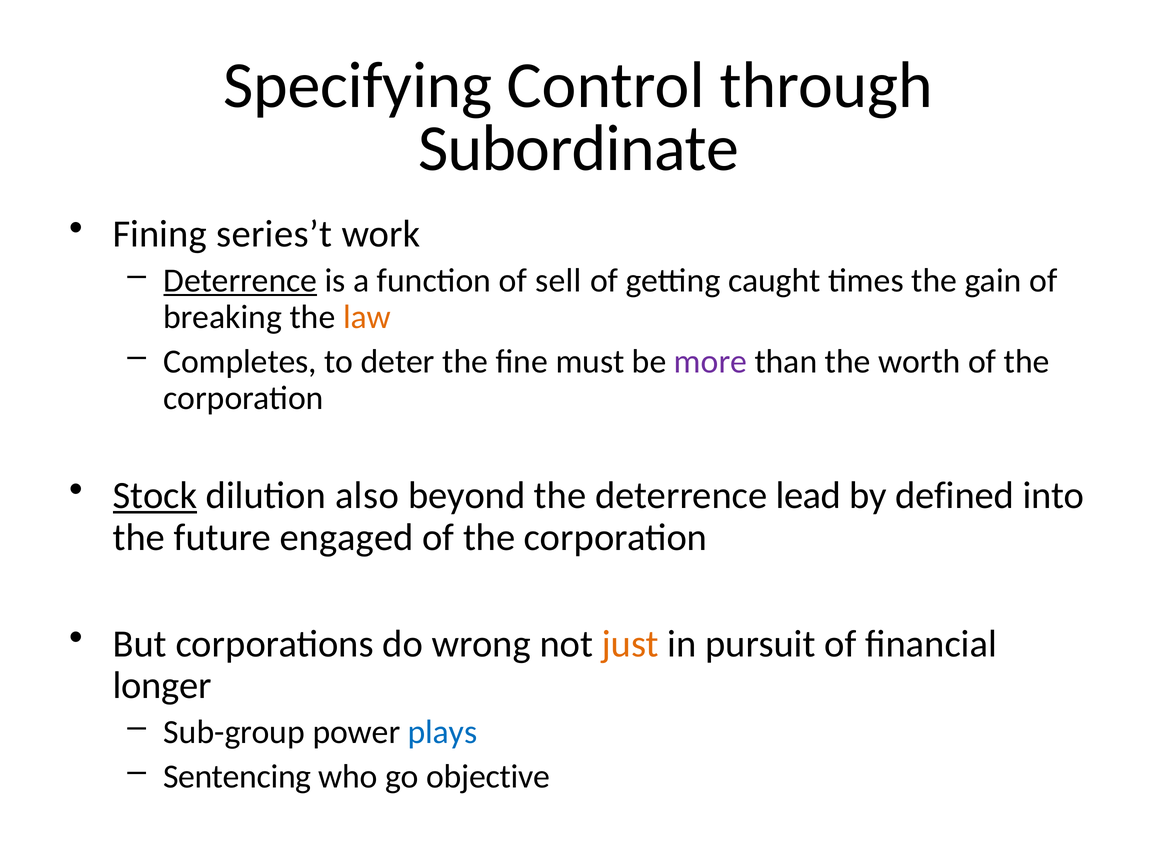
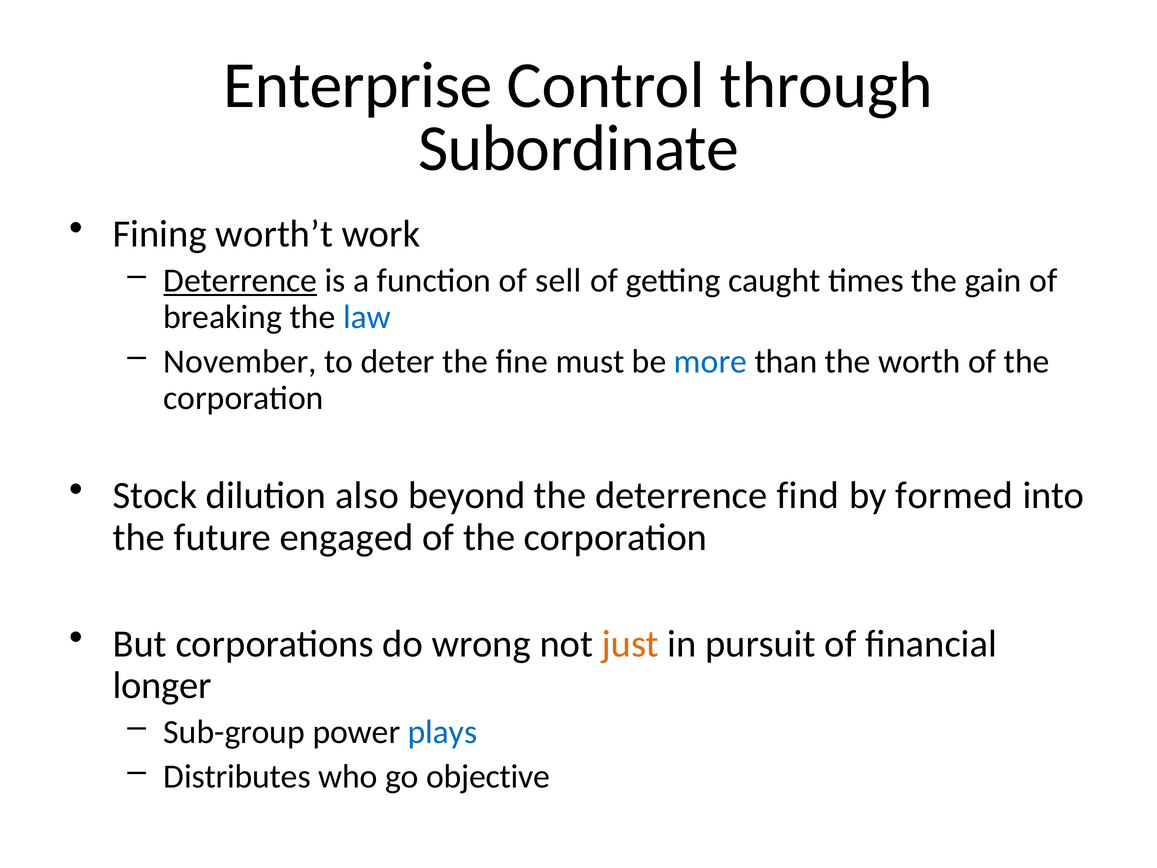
Specifying: Specifying -> Enterprise (358, 85)
series’t: series’t -> worth’t (274, 234)
law colour: orange -> blue (367, 317)
Completes: Completes -> November (240, 362)
more colour: purple -> blue (710, 362)
Stock underline: present -> none (155, 496)
lead: lead -> find (808, 496)
defined: defined -> formed (954, 496)
Sentencing: Sentencing -> Distributes (237, 776)
